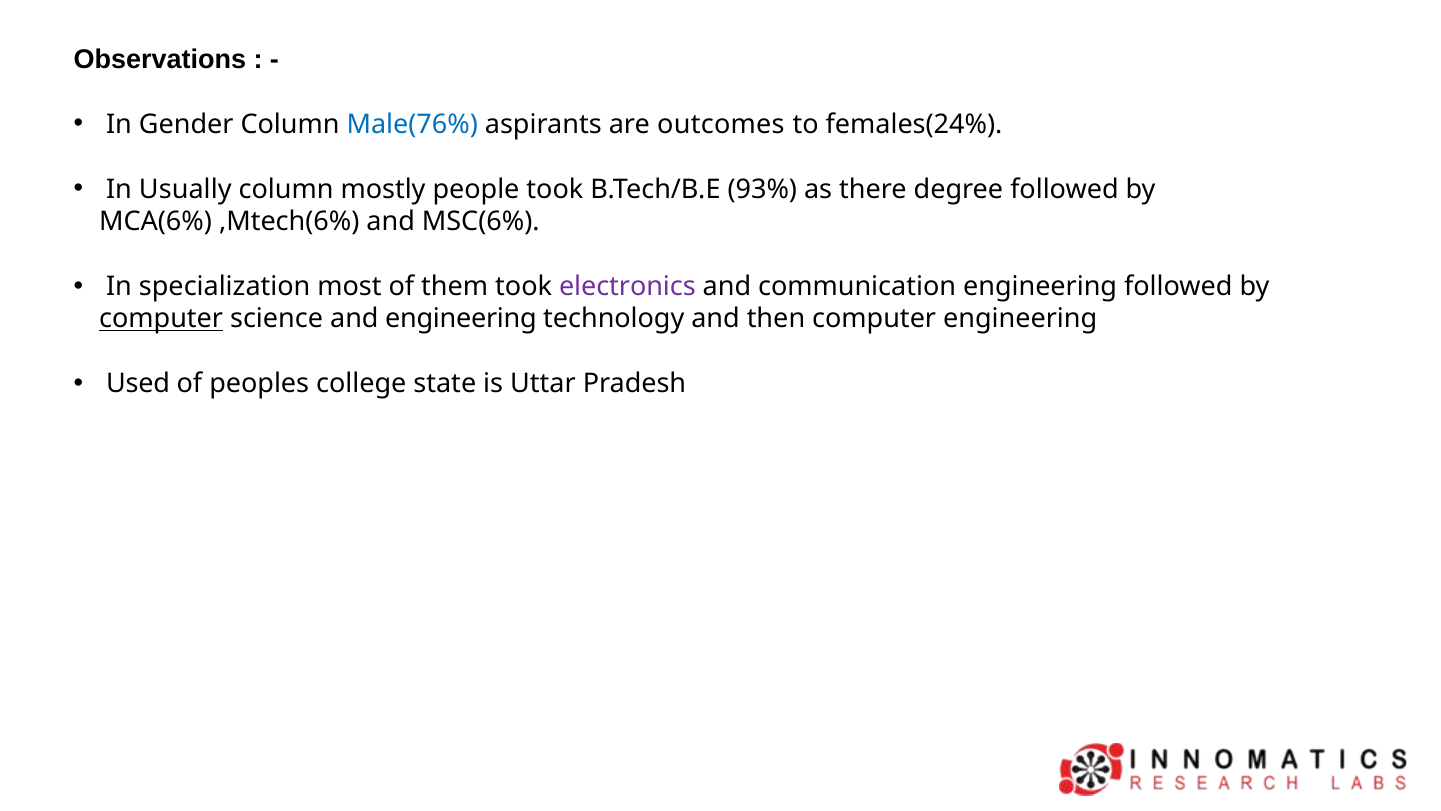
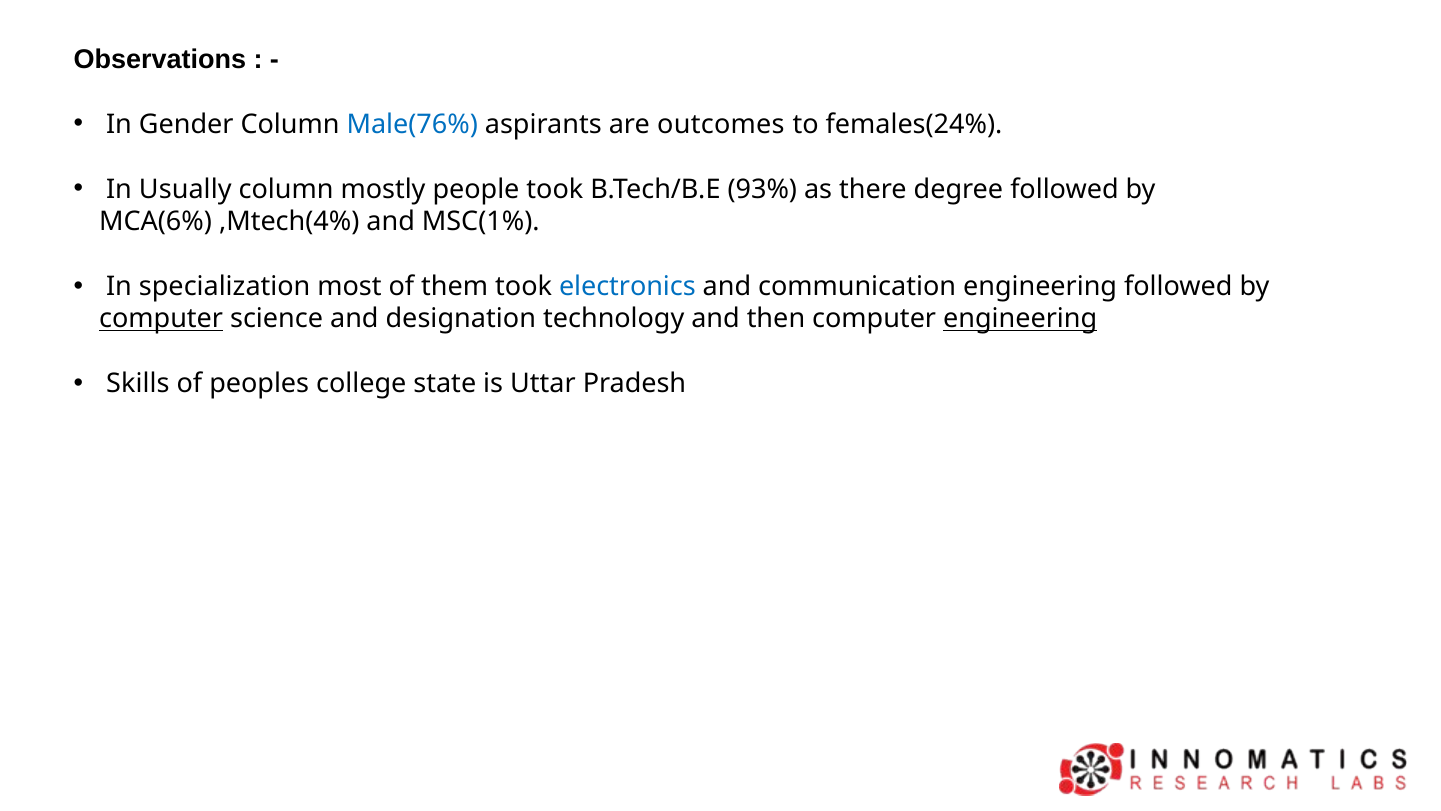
,Mtech(6%: ,Mtech(6% -> ,Mtech(4% (289, 222)
MSC(6%: MSC(6% -> MSC(1% (481, 222)
electronics colour: purple -> blue (627, 286)
and engineering: engineering -> designation (461, 319)
engineering underline: none -> present (1020, 319)
Used: Used -> Skills (138, 384)
